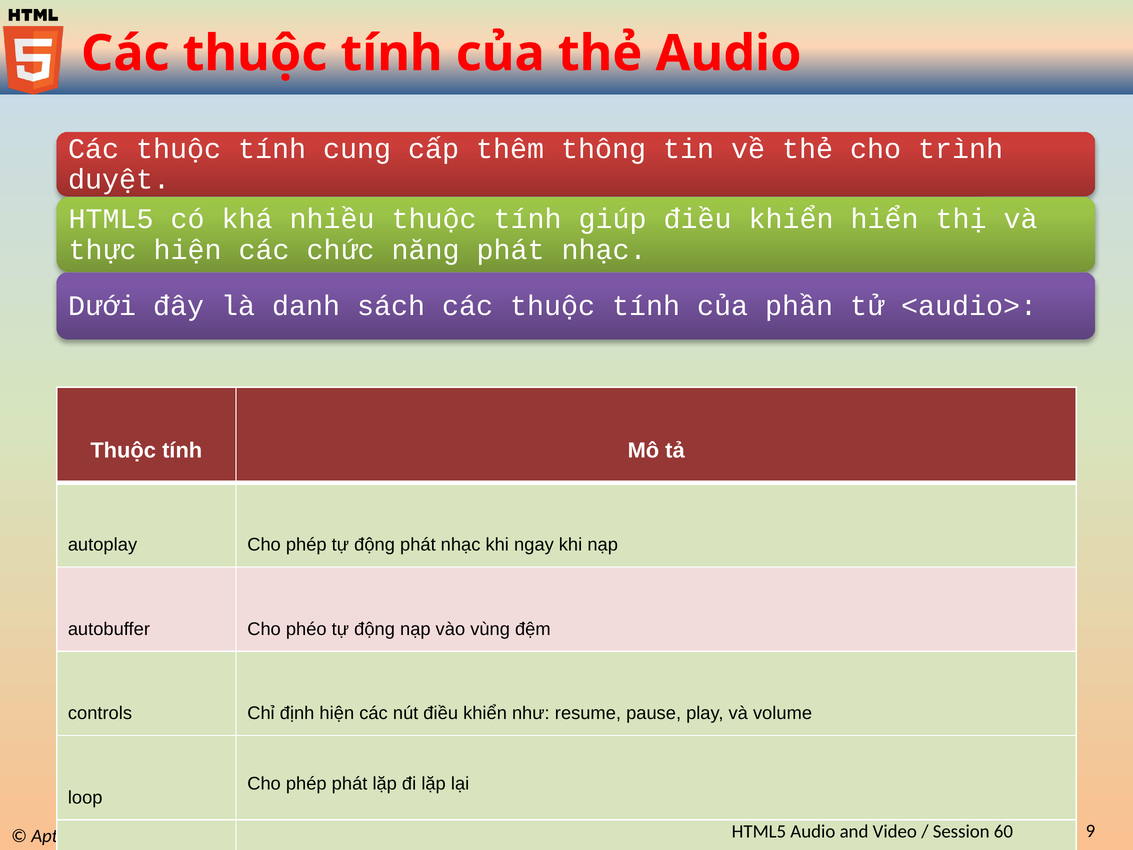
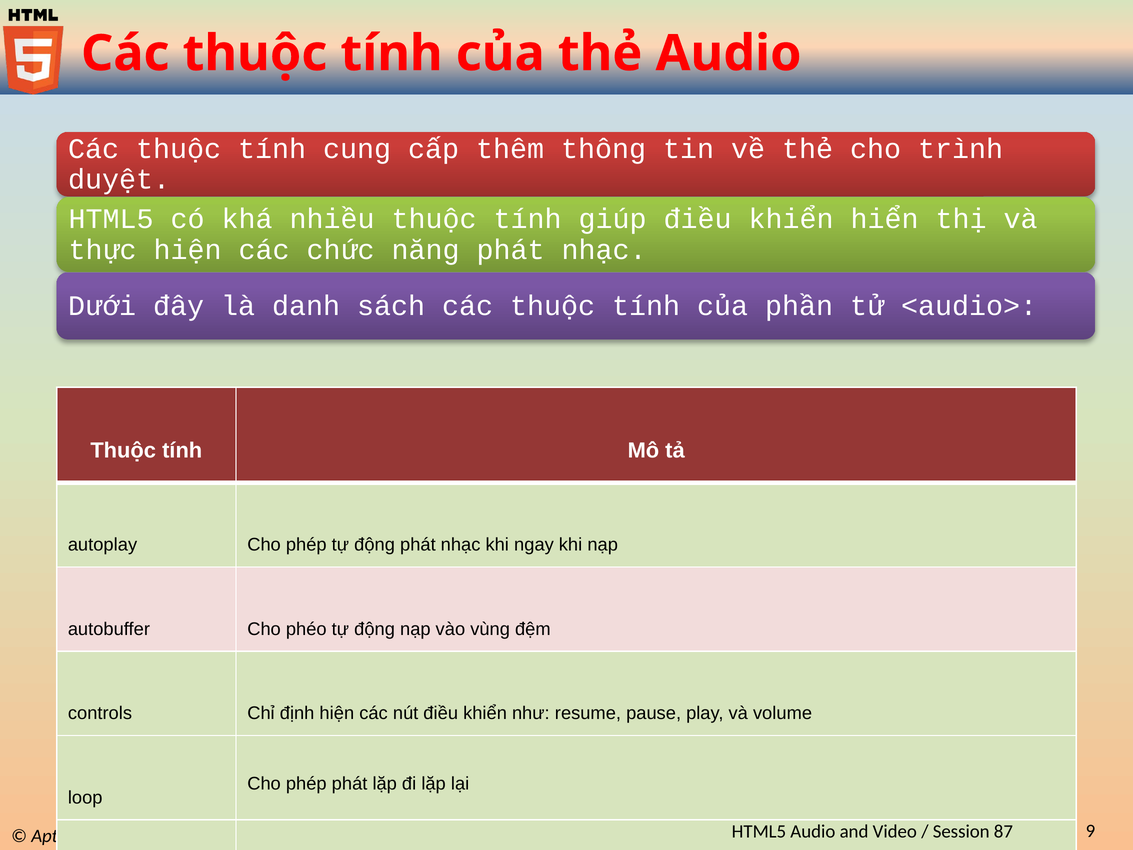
60: 60 -> 87 (1003, 831)
